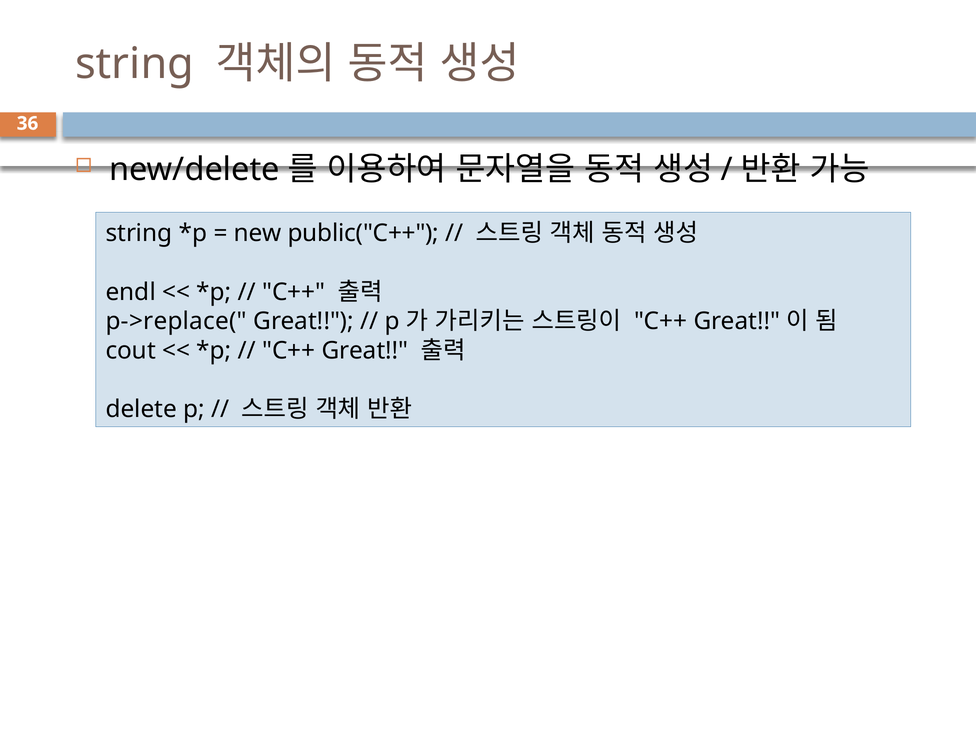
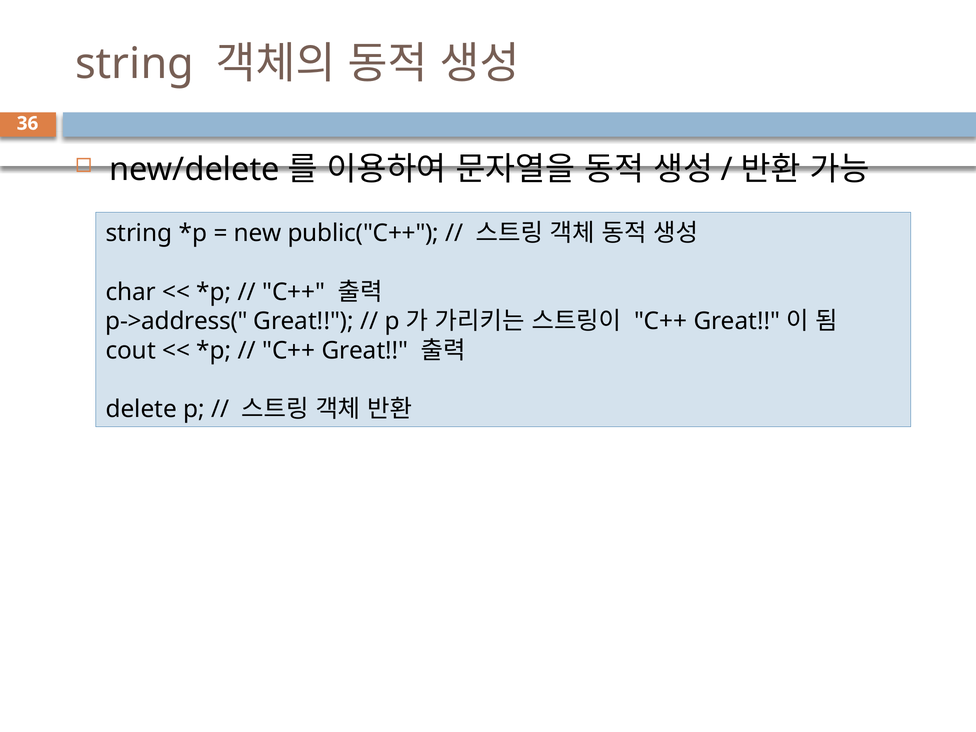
endl: endl -> char (131, 292)
p->replace(: p->replace( -> p->address( (176, 321)
